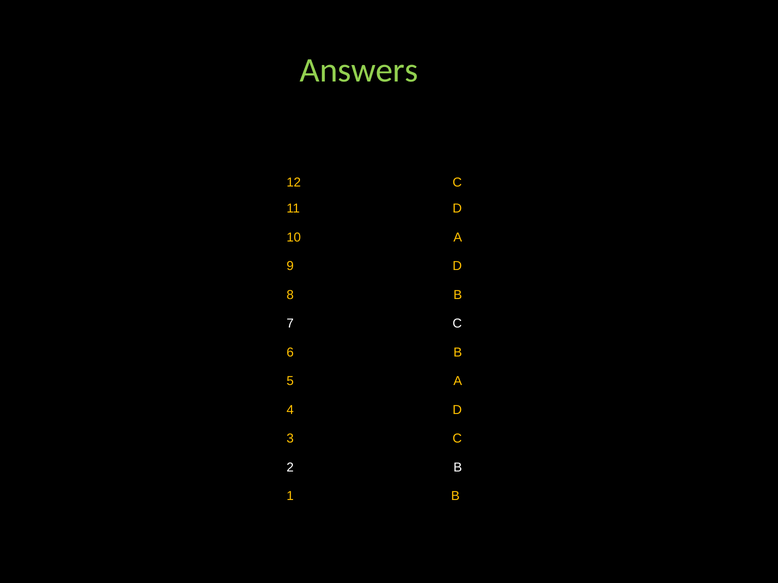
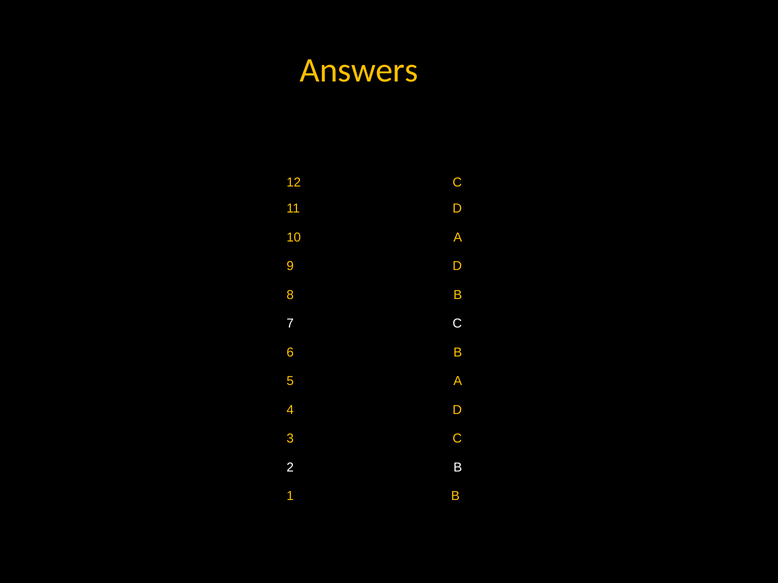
Answers colour: light green -> yellow (359, 70)
